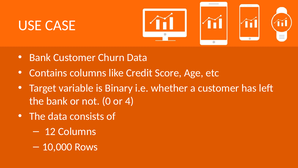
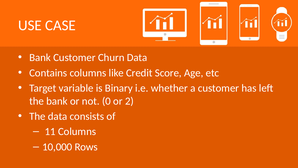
4: 4 -> 2 (129, 101)
12: 12 -> 11 (50, 131)
